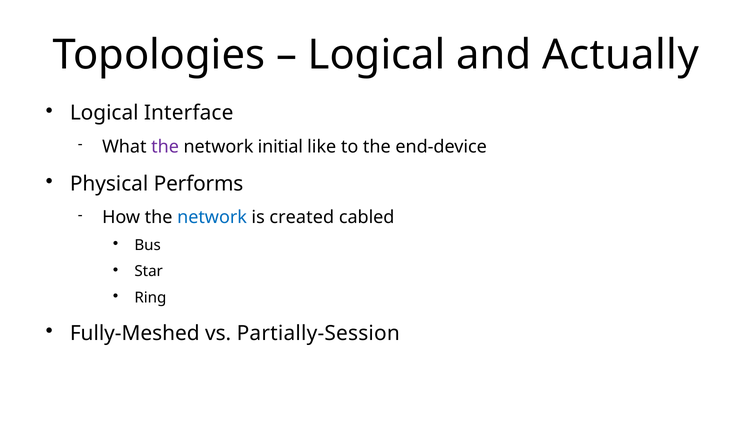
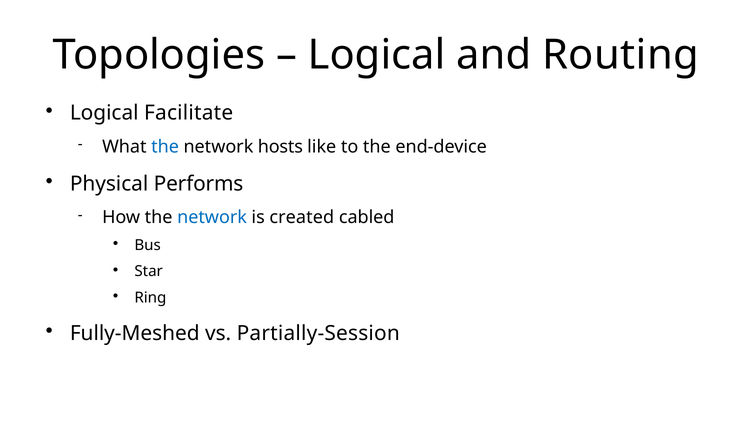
Actually: Actually -> Routing (621, 55)
Interface: Interface -> Facilitate (189, 113)
the colour: purple -> blue (165, 147)
initial: initial -> hosts (280, 147)
